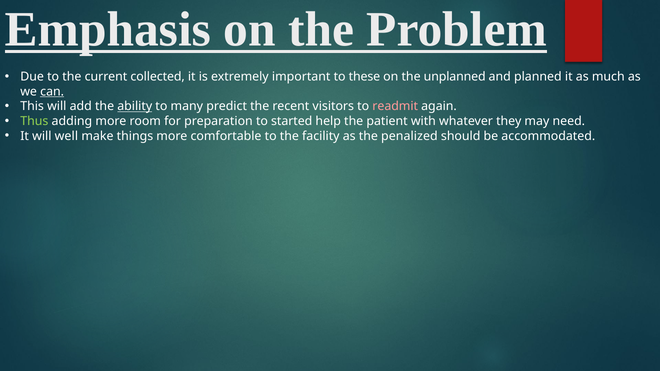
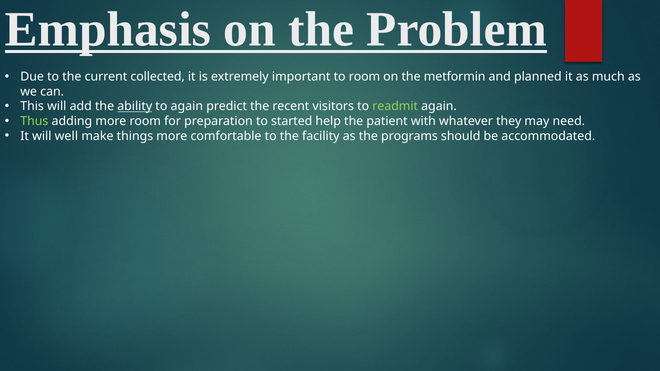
to these: these -> room (364, 77)
unplanned: unplanned -> metformin (455, 77)
can underline: present -> none (52, 92)
to many: many -> again (187, 106)
readmit colour: pink -> light green (395, 106)
penalized: penalized -> programs (409, 136)
